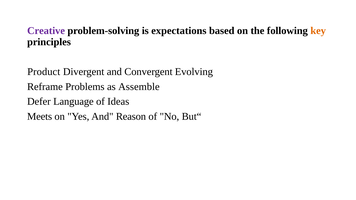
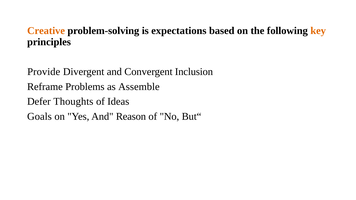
Creative colour: purple -> orange (46, 31)
Product: Product -> Provide (44, 72)
Evolving: Evolving -> Inclusion (194, 72)
Language: Language -> Thoughts (73, 102)
Meets: Meets -> Goals (39, 117)
